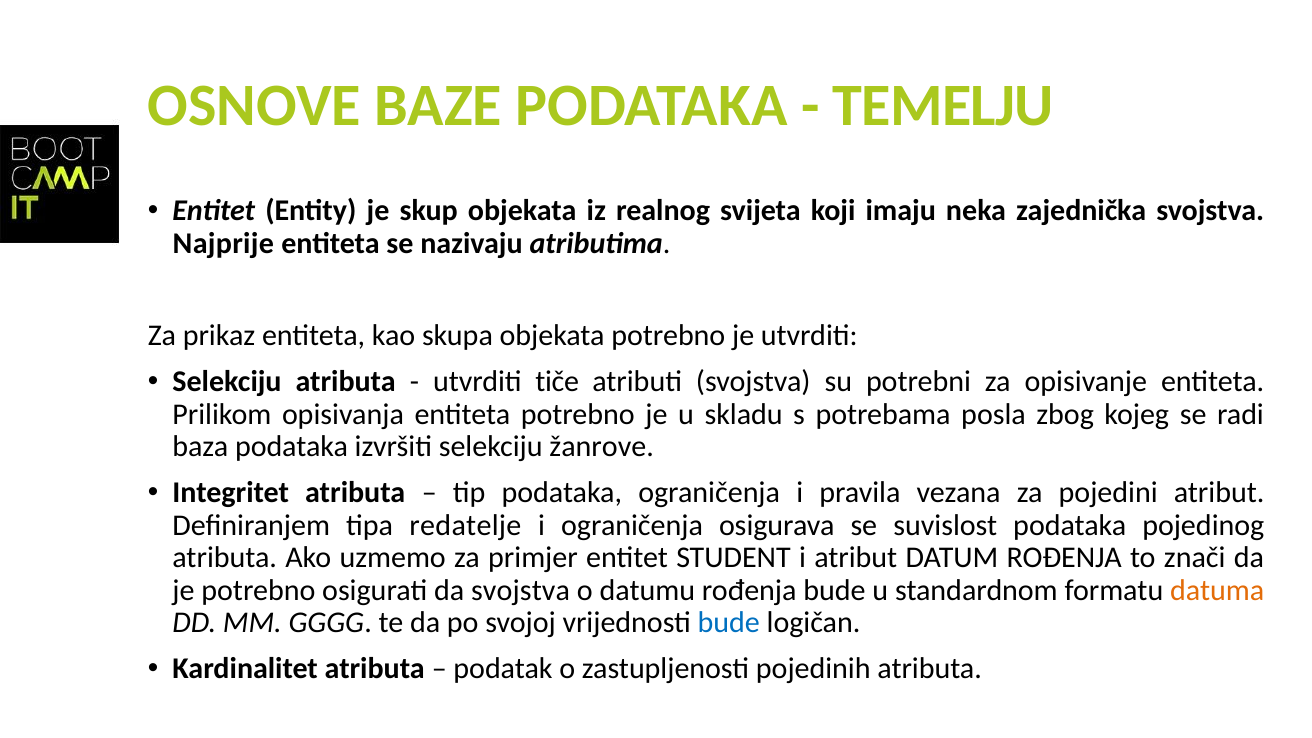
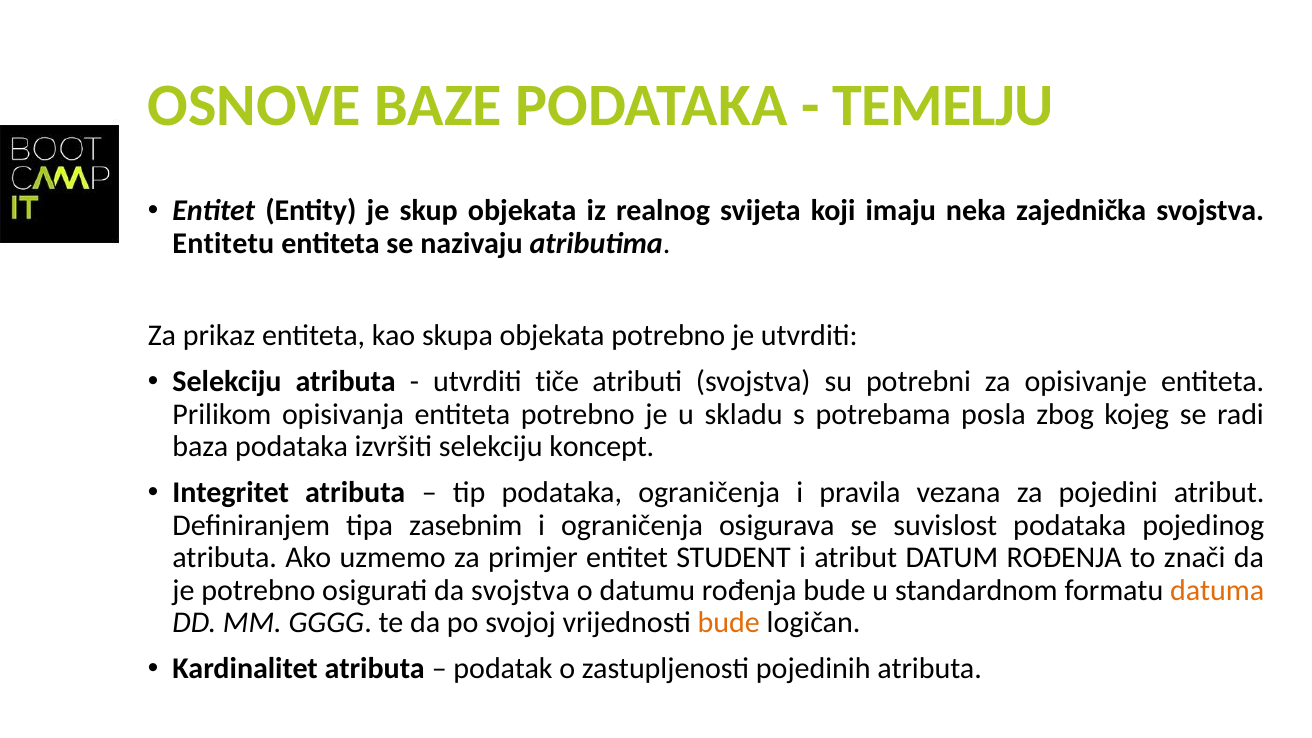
Najprije: Najprije -> Entitetu (223, 243)
žanrove: žanrove -> koncept (602, 447)
redatelje: redatelje -> zasebnim (466, 525)
bude colour: blue -> orange (729, 623)
